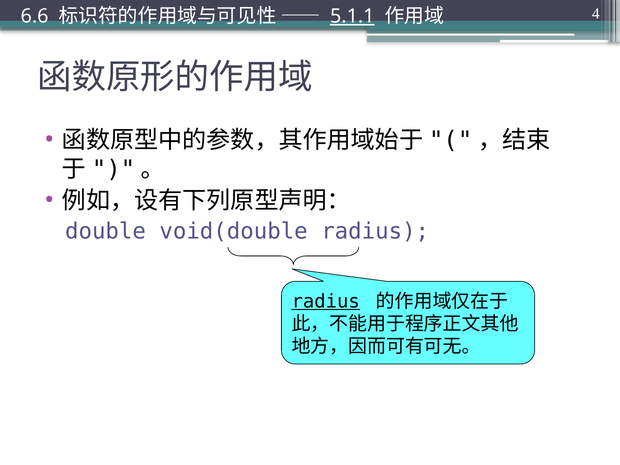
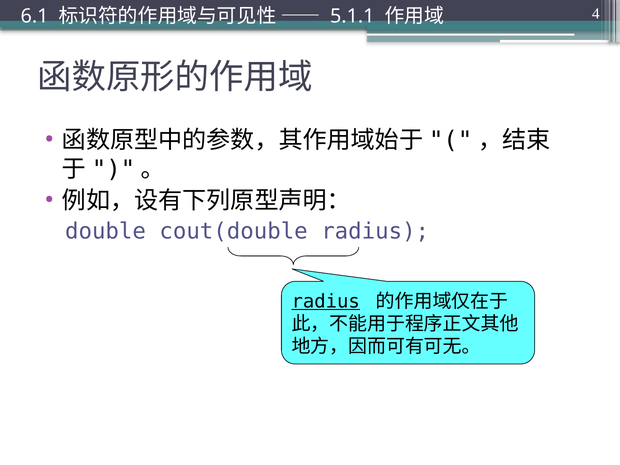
6.6: 6.6 -> 6.1 (35, 16)
5.1.1 underline: present -> none (352, 16)
void(double: void(double -> cout(double (234, 231)
